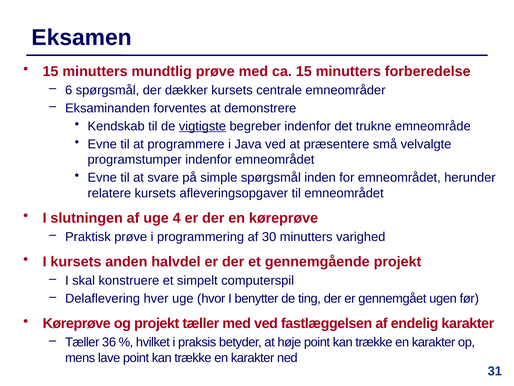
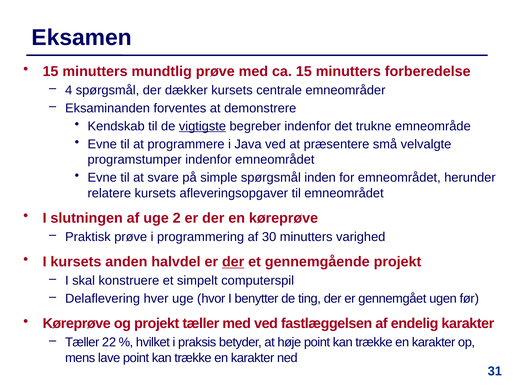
6: 6 -> 4 (69, 90)
4: 4 -> 2 (177, 218)
der underline: none -> present (233, 261)
36: 36 -> 22 (109, 342)
